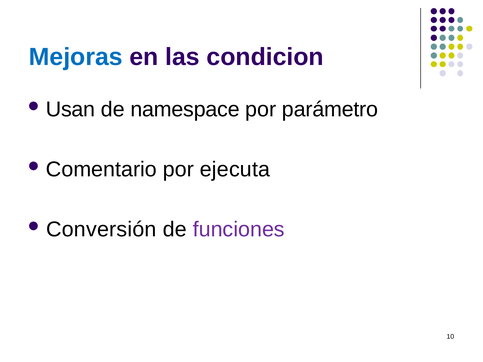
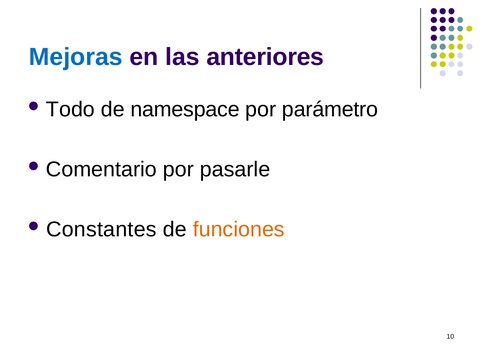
condicion: condicion -> anteriores (265, 57)
Usan: Usan -> Todo (70, 109)
ejecuta: ejecuta -> pasarle (235, 169)
Conversión: Conversión -> Constantes (101, 230)
funciones colour: purple -> orange (239, 230)
